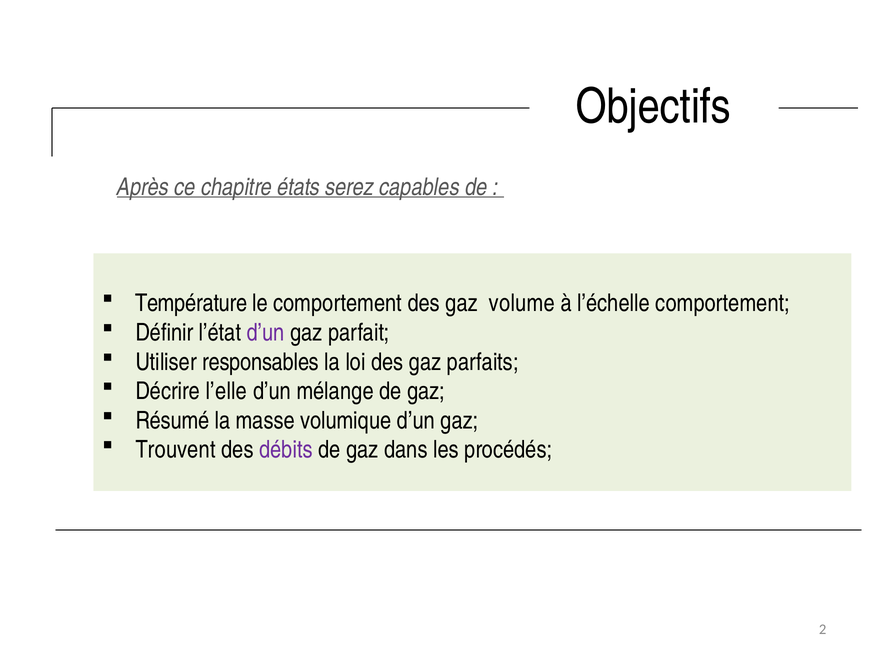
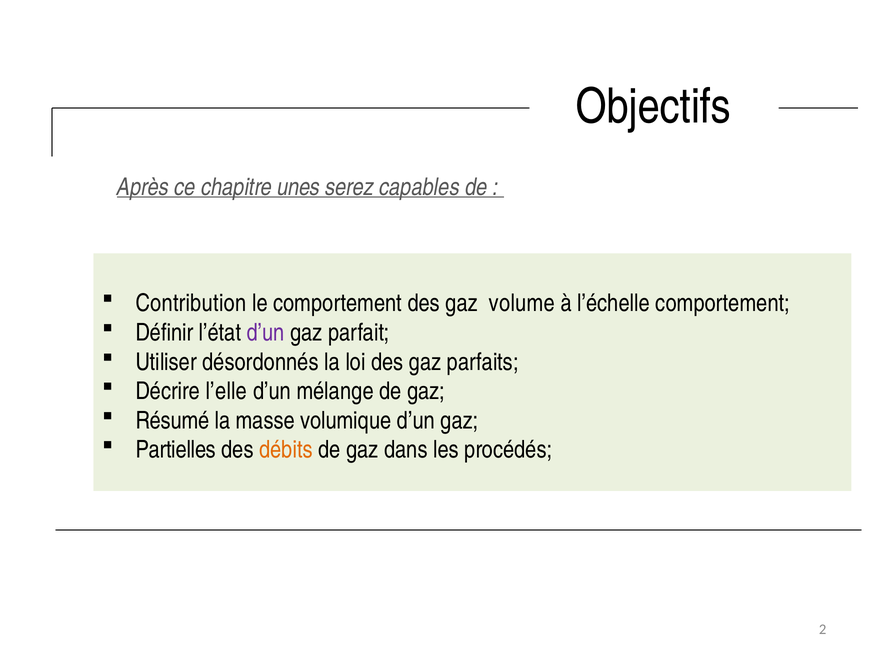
états: états -> unes (299, 187)
Température: Température -> Contribution (191, 303)
responsables: responsables -> désordonnés (260, 362)
Trouvent: Trouvent -> Partielles (176, 450)
débits colour: purple -> orange (286, 450)
